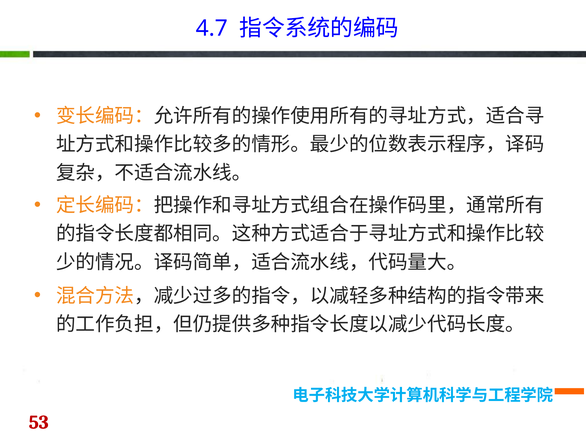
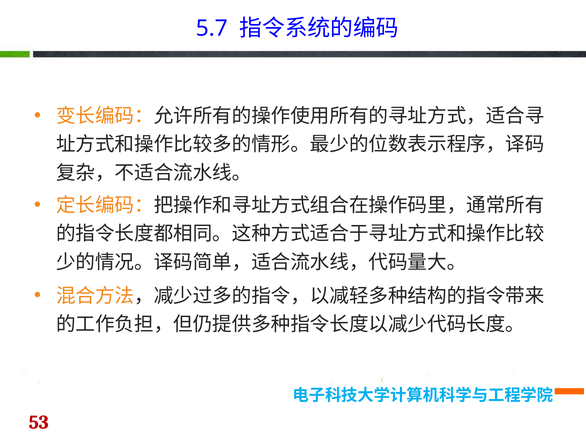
4.7: 4.7 -> 5.7 (212, 28)
